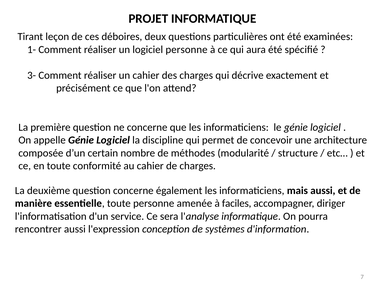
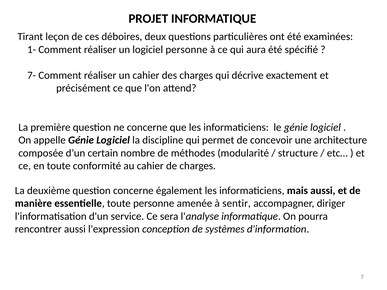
3-: 3- -> 7- (32, 75)
faciles: faciles -> sentir (237, 204)
